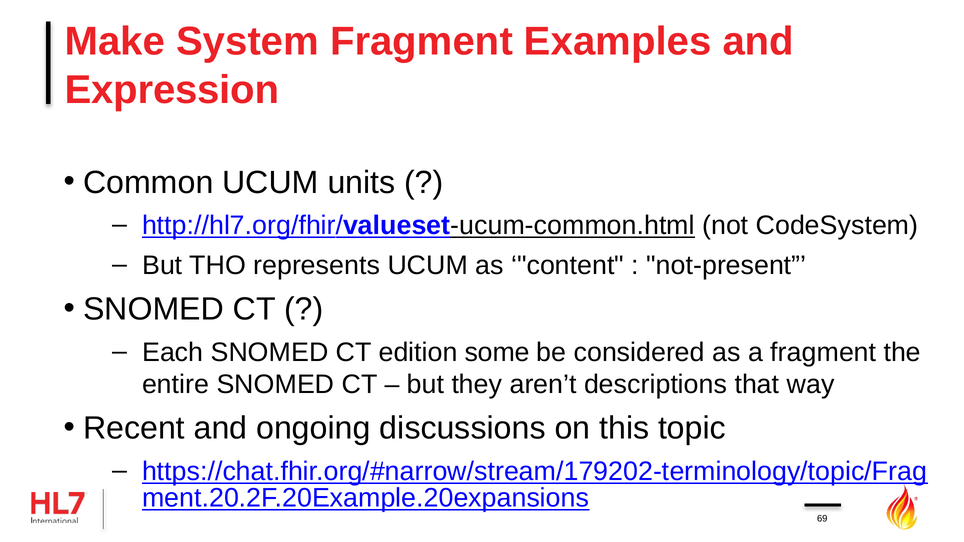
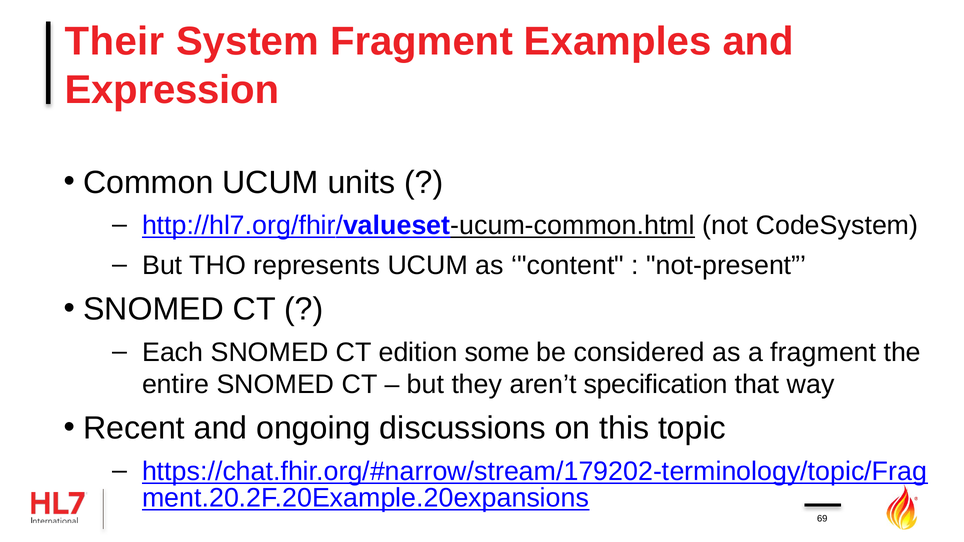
Make: Make -> Their (115, 42)
descriptions: descriptions -> specification (656, 385)
